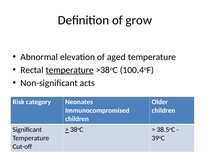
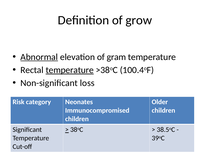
Abnormal underline: none -> present (39, 57)
aged: aged -> gram (116, 57)
acts: acts -> loss (87, 83)
